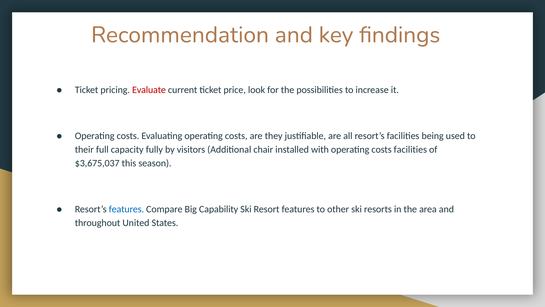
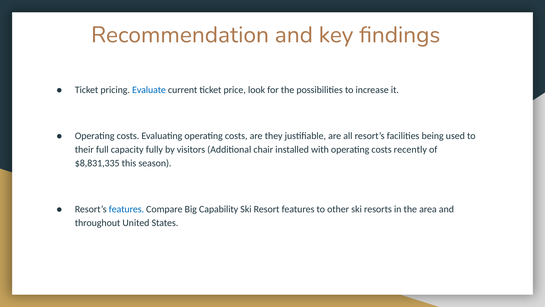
Evaluate colour: red -> blue (149, 90)
costs facilities: facilities -> recently (410, 149)
$3,675,037: $3,675,037 -> $8,831,335 (97, 163)
